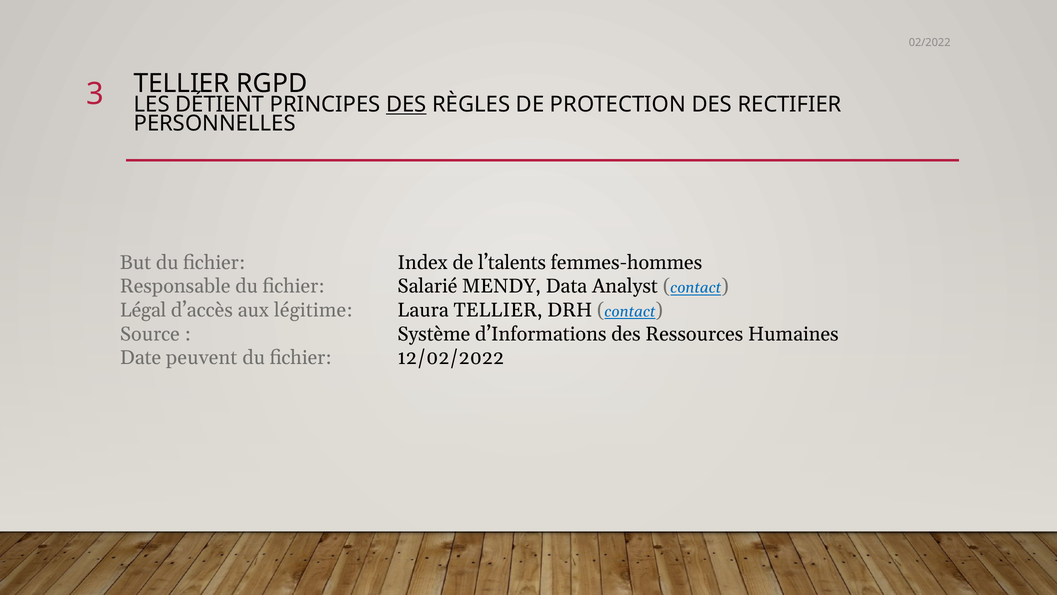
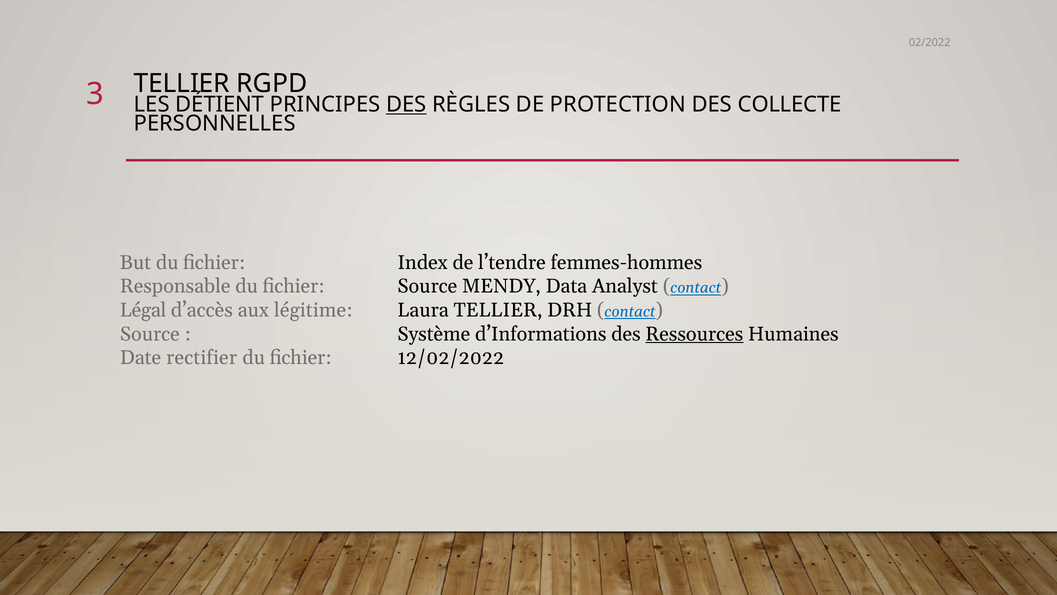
RECTIFIER: RECTIFIER -> COLLECTE (790, 105)
l’talents: l’talents -> l’tendre (512, 262)
fichier Salarié: Salarié -> Source (427, 286)
Ressources underline: none -> present (694, 334)
peuvent: peuvent -> rectifier (202, 358)
